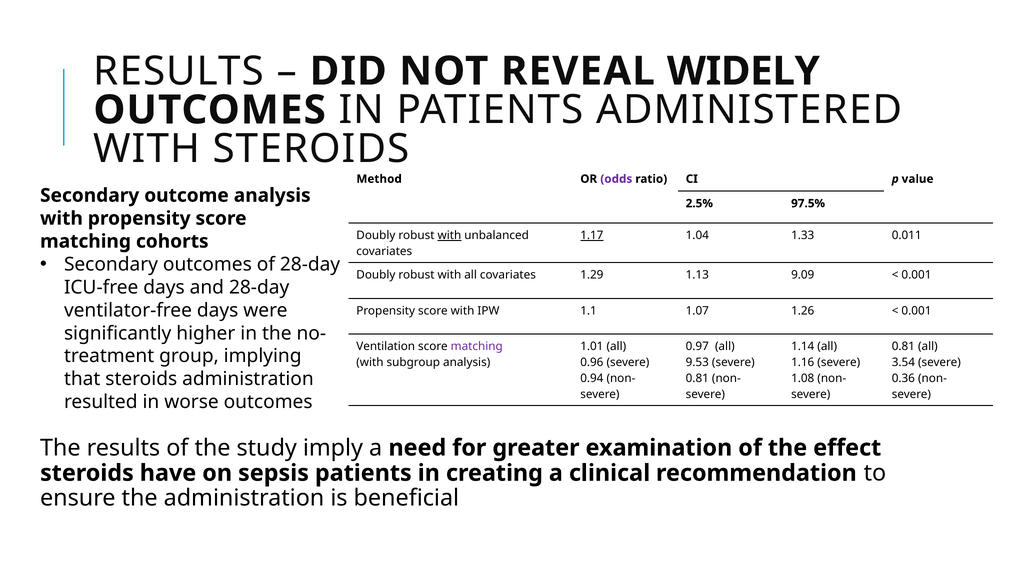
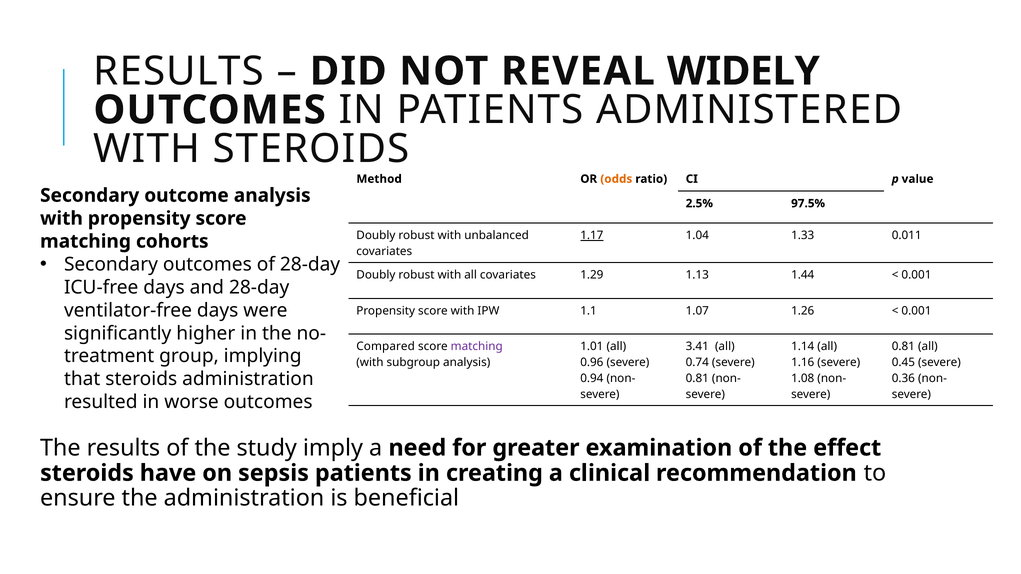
odds colour: purple -> orange (616, 179)
with underline: present -> none (449, 236)
9.09: 9.09 -> 1.44 (803, 275)
Ventilation: Ventilation -> Compared (386, 347)
0.97: 0.97 -> 3.41 (697, 347)
9.53: 9.53 -> 0.74 (697, 363)
3.54: 3.54 -> 0.45 (903, 363)
